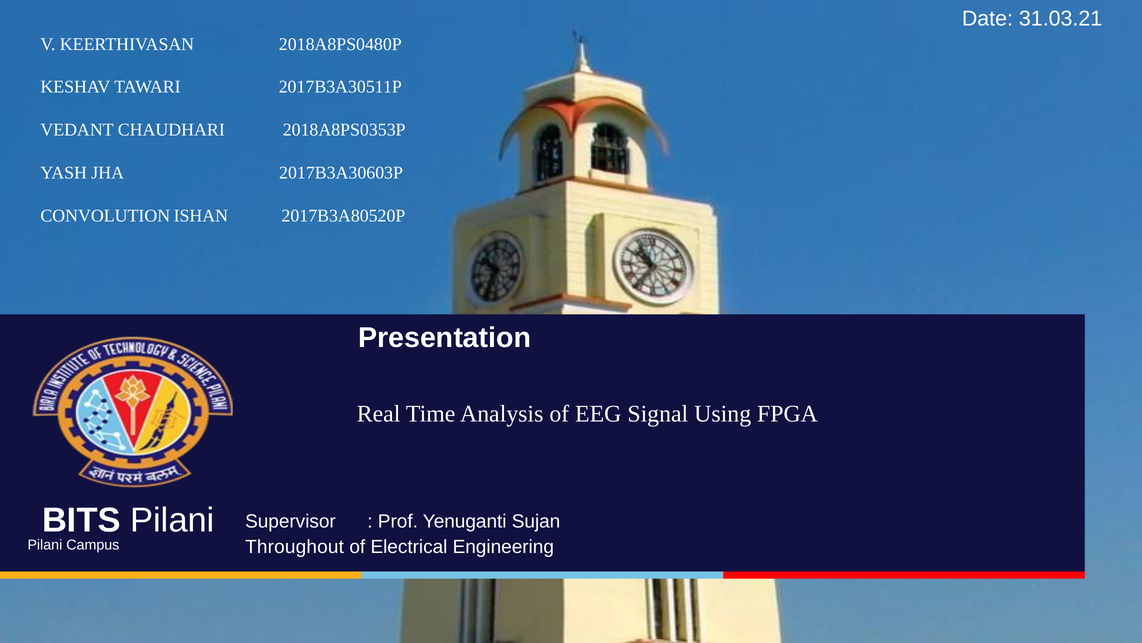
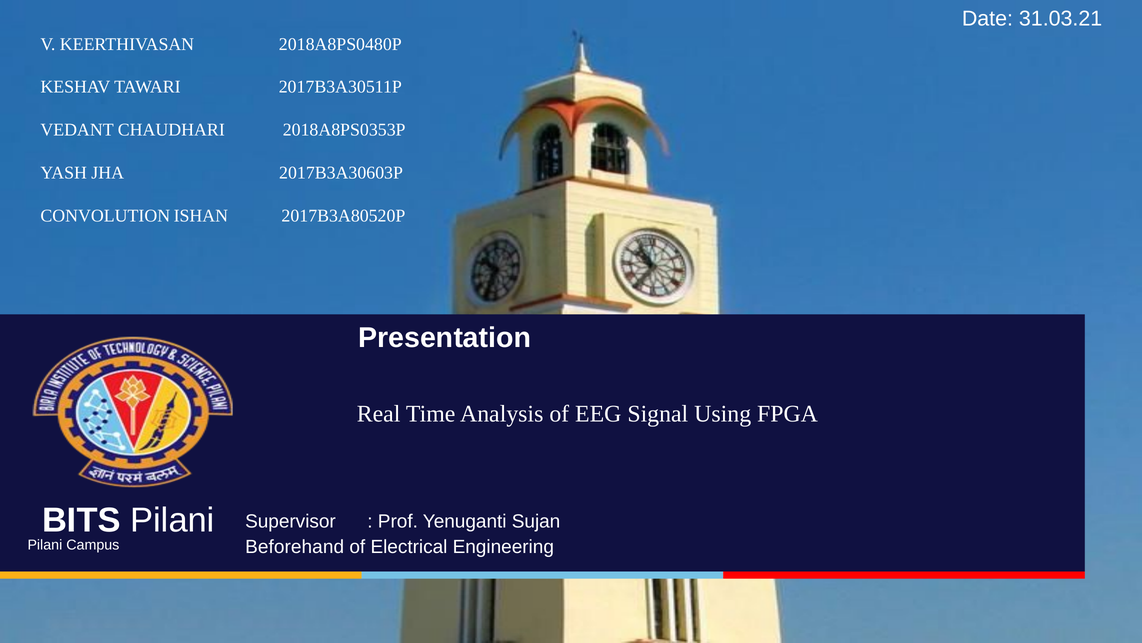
Throughout: Throughout -> Beforehand (295, 547)
